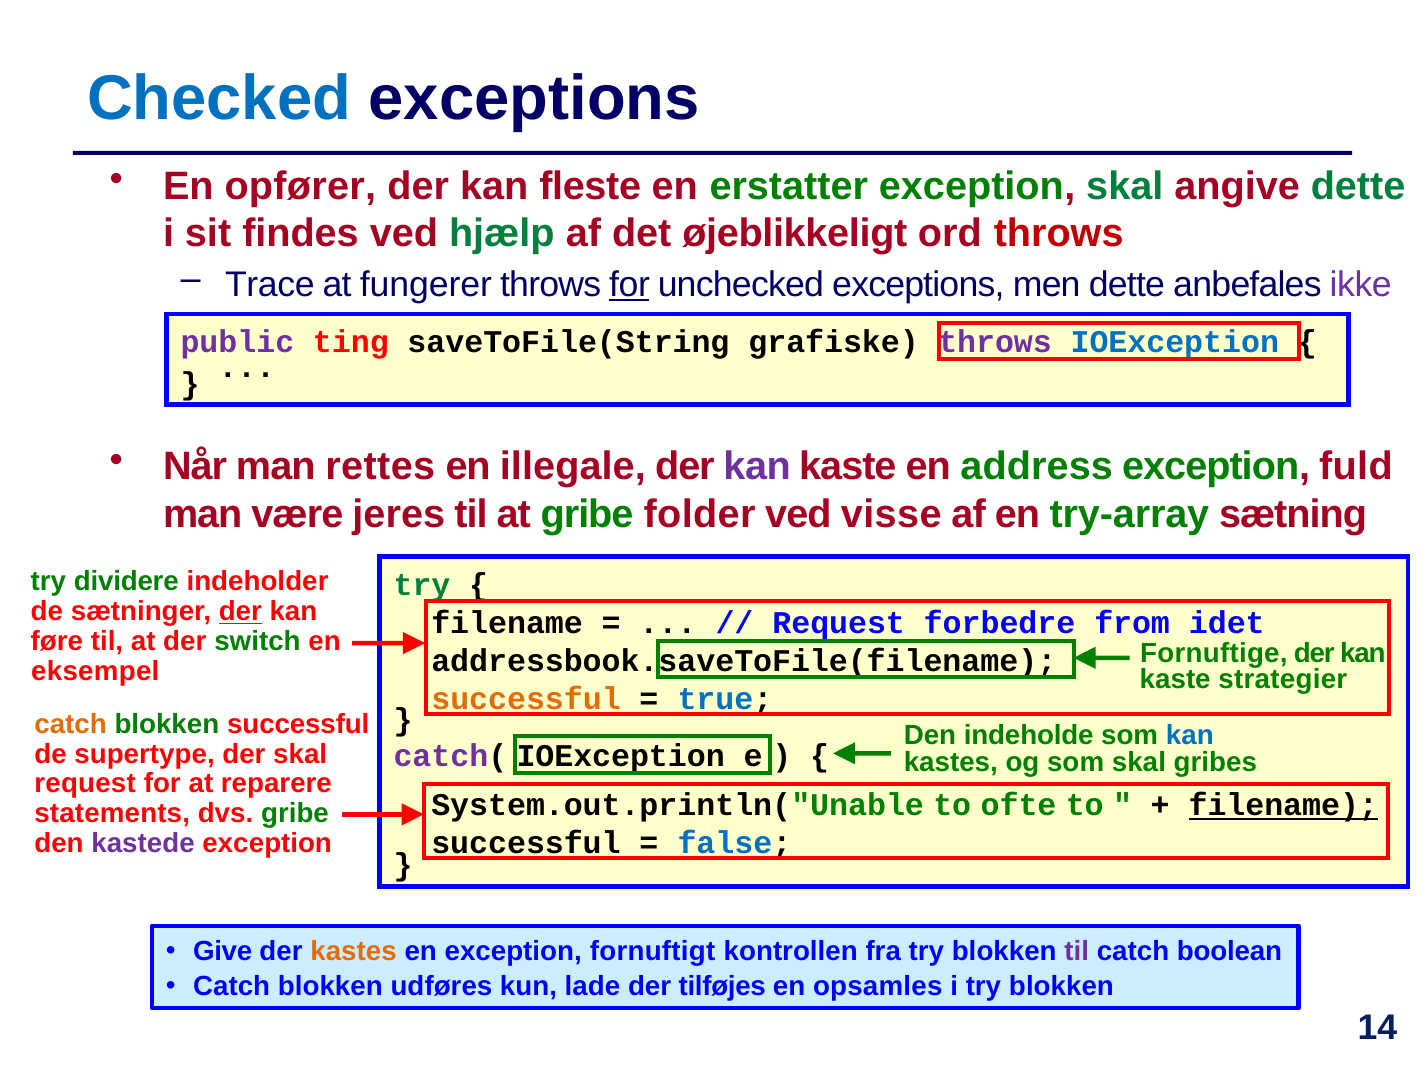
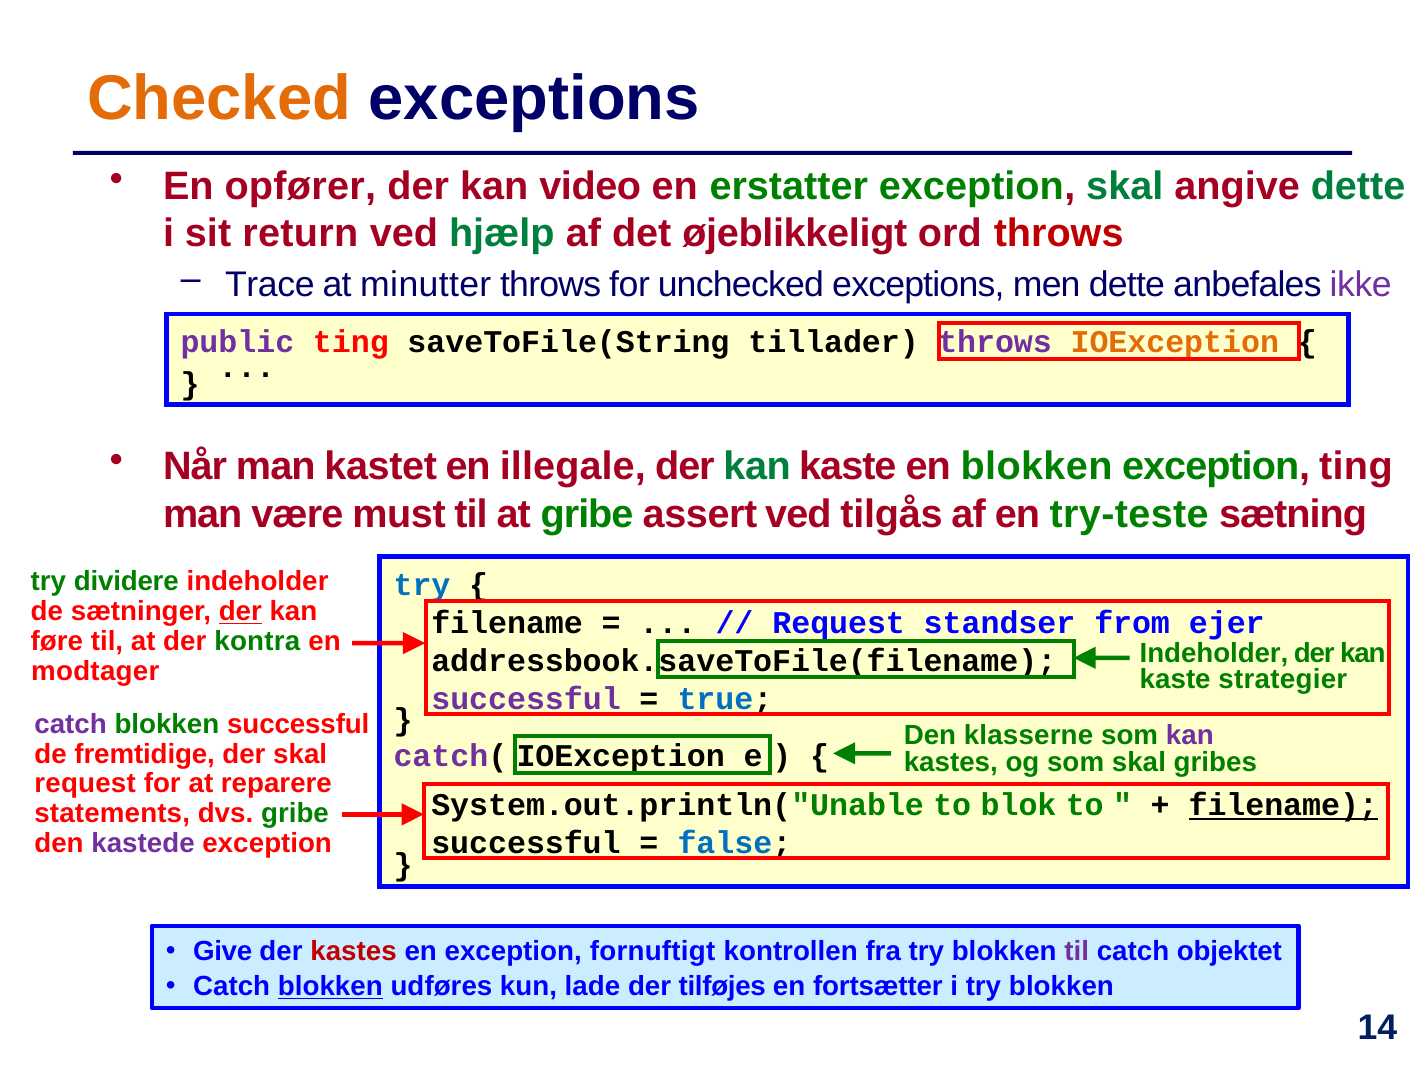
Checked colour: blue -> orange (219, 98)
fleste: fleste -> video (590, 186)
findes: findes -> return (300, 234)
fungerer: fungerer -> minutter (426, 285)
for underline: present -> none (630, 285)
grafiske: grafiske -> tillader (834, 343)
IOException colour: blue -> orange (1175, 343)
rettes: rettes -> kastet (381, 467)
kan colour: purple -> green (757, 467)
en address: address -> blokken (1037, 467)
exception fuld: fuld -> ting (1356, 467)
jeres: jeres -> must (399, 515)
folder: folder -> assert (700, 515)
visse: visse -> tilgås (892, 515)
try-array: try-array -> try-teste (1129, 515)
try colour: green -> blue (422, 585)
forbedre: forbedre -> standser (1000, 623)
idet: idet -> ejer (1227, 623)
switch: switch -> kontra (257, 642)
Fornuftige: Fornuftige -> Indeholder (1214, 653)
eksempel: eksempel -> modtager (95, 672)
successful colour: orange -> purple (526, 699)
catch colour: orange -> purple (71, 724)
indeholde: indeholde -> klasserne (1029, 736)
kan colour: blue -> purple (1190, 736)
supertype: supertype -> fremtidige (145, 754)
ofte: ofte -> blok (1019, 806)
kastes colour: orange -> red (354, 952)
boolean: boolean -> objektet (1229, 952)
blokken underline: none -> present (330, 987)
opsamles: opsamles -> fortsætter (878, 987)
